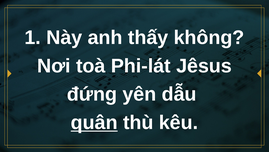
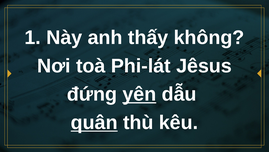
yên underline: none -> present (139, 94)
